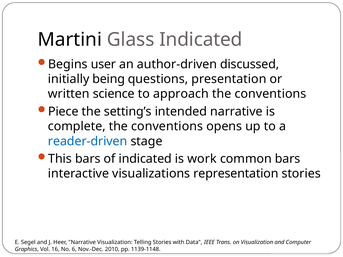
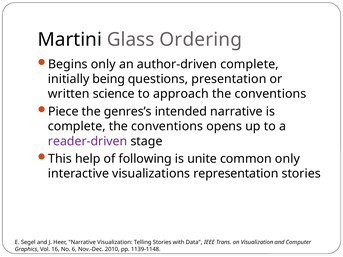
Glass Indicated: Indicated -> Ordering (201, 40)
Begins user: user -> only (103, 64)
author-driven discussed: discussed -> complete (250, 64)
setting’s: setting’s -> genres’s (128, 112)
reader-driven colour: blue -> purple (88, 141)
This bars: bars -> help (88, 159)
of indicated: indicated -> following (145, 159)
work: work -> unite (202, 159)
common bars: bars -> only (287, 159)
